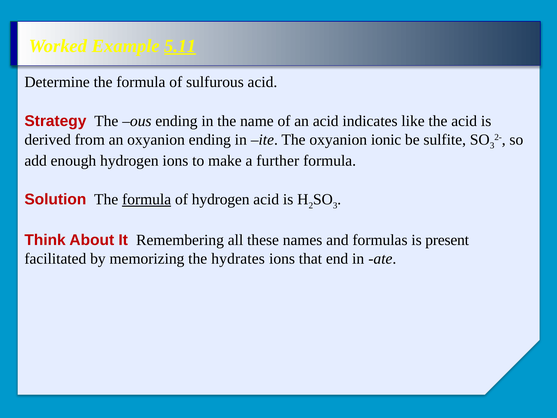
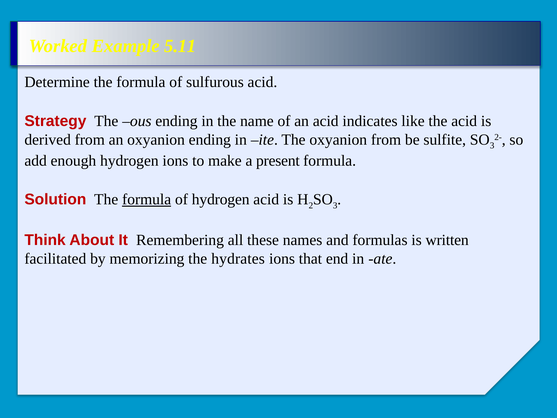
5.11 underline: present -> none (180, 46)
oxyanion ionic: ionic -> from (386, 140)
further: further -> present (278, 161)
present: present -> written (447, 240)
